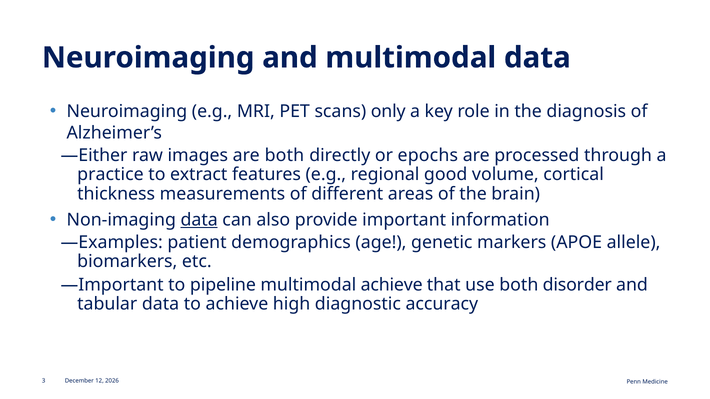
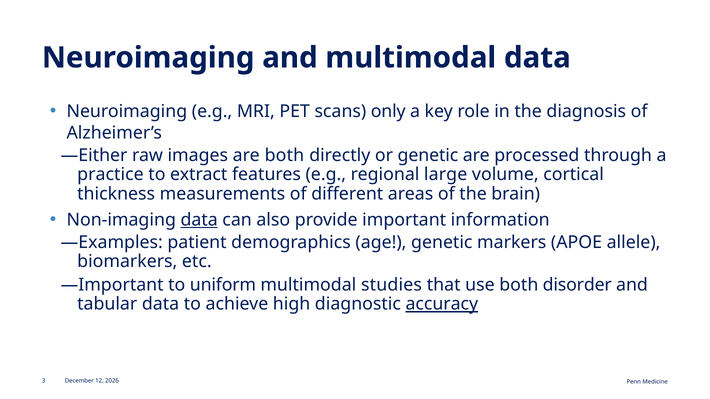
or epochs: epochs -> genetic (428, 156)
good: good -> large (446, 175)
pipeline: pipeline -> uniform (223, 285)
multimodal achieve: achieve -> studies (392, 285)
accuracy underline: none -> present (442, 304)
